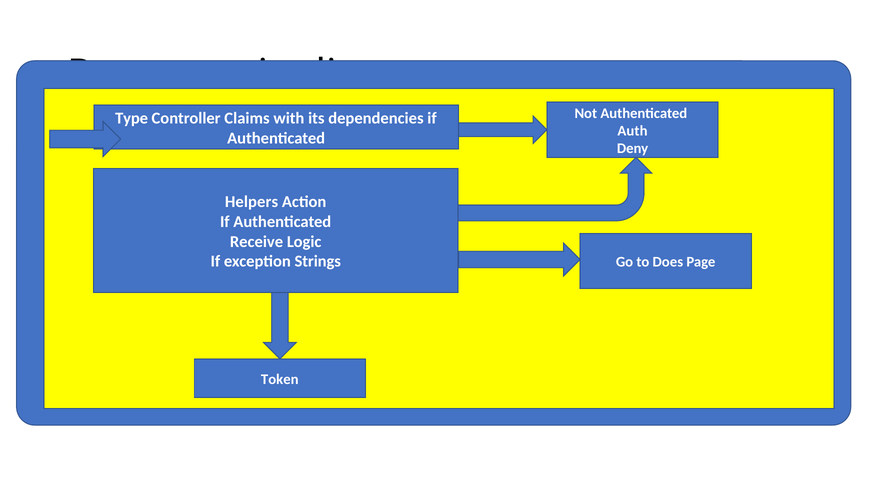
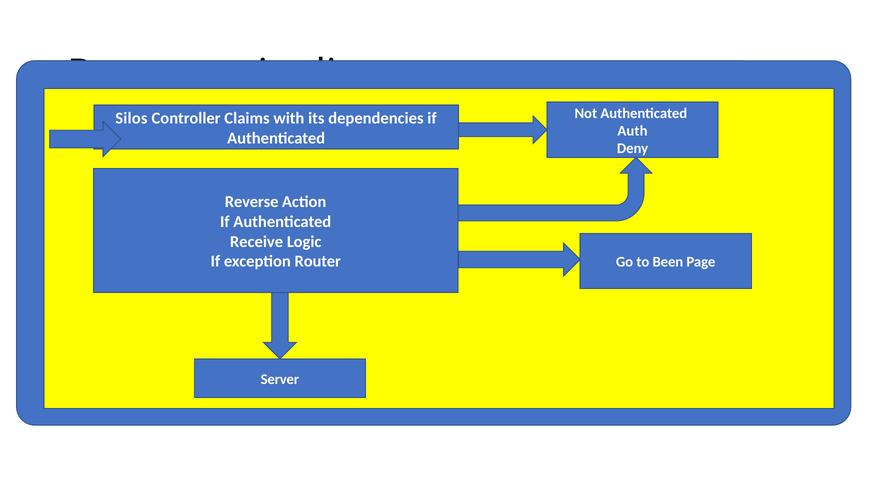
Type: Type -> Silos (131, 118)
Helpers: Helpers -> Reverse (252, 202)
Strings: Strings -> Router (318, 262)
Does: Does -> Been (668, 262)
Token: Token -> Server (280, 379)
